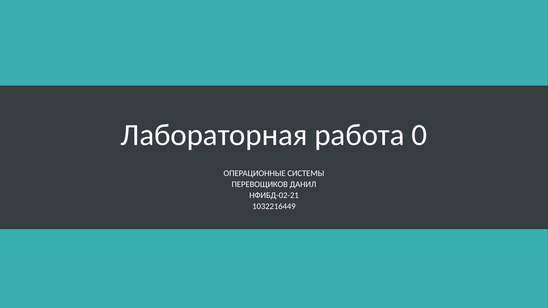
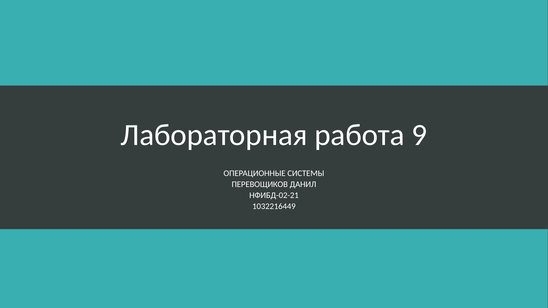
0: 0 -> 9 (419, 135)
